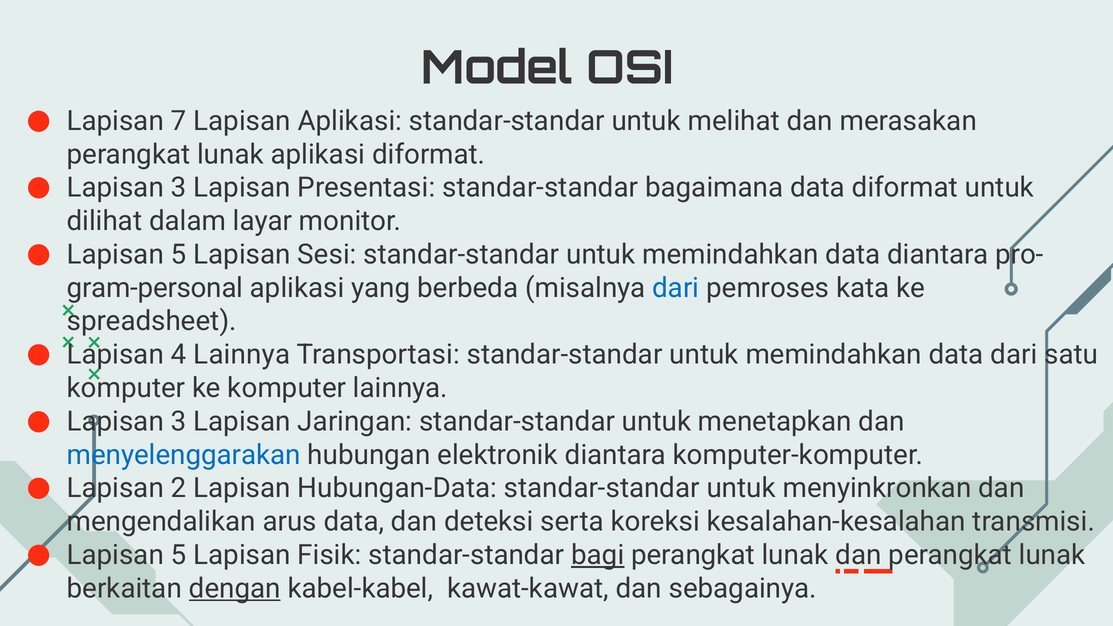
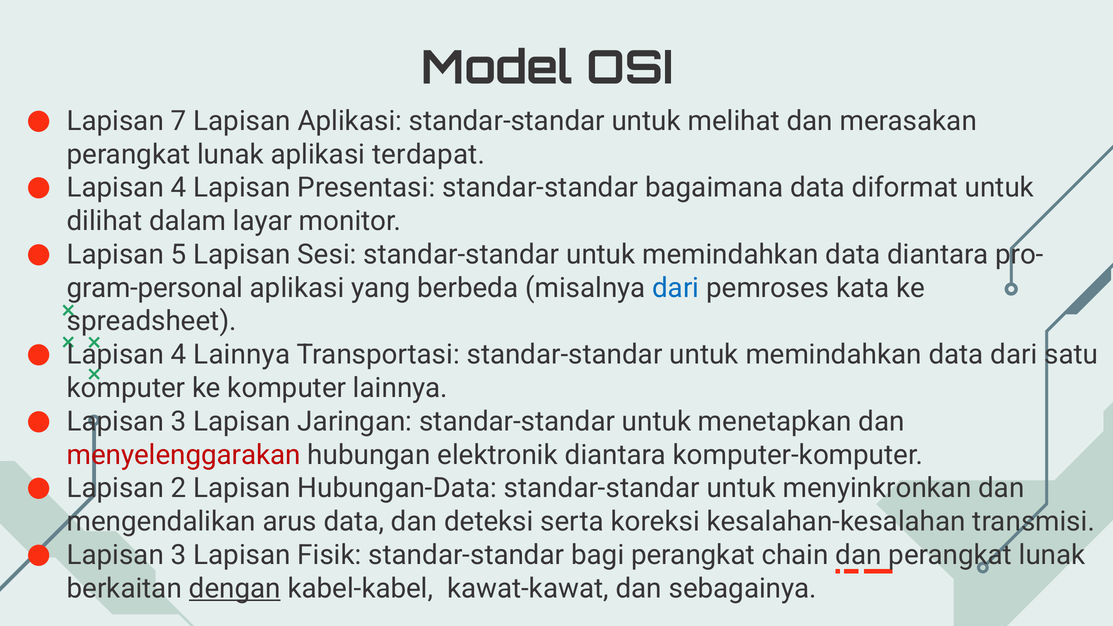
aplikasi diformat: diformat -> terdapat (429, 154)
3: 3 -> 4 (179, 188)
menyelenggarakan colour: blue -> red (184, 455)
5: 5 -> 3 (179, 555)
bagi underline: present -> none (598, 555)
lunak: lunak -> chain (795, 555)
